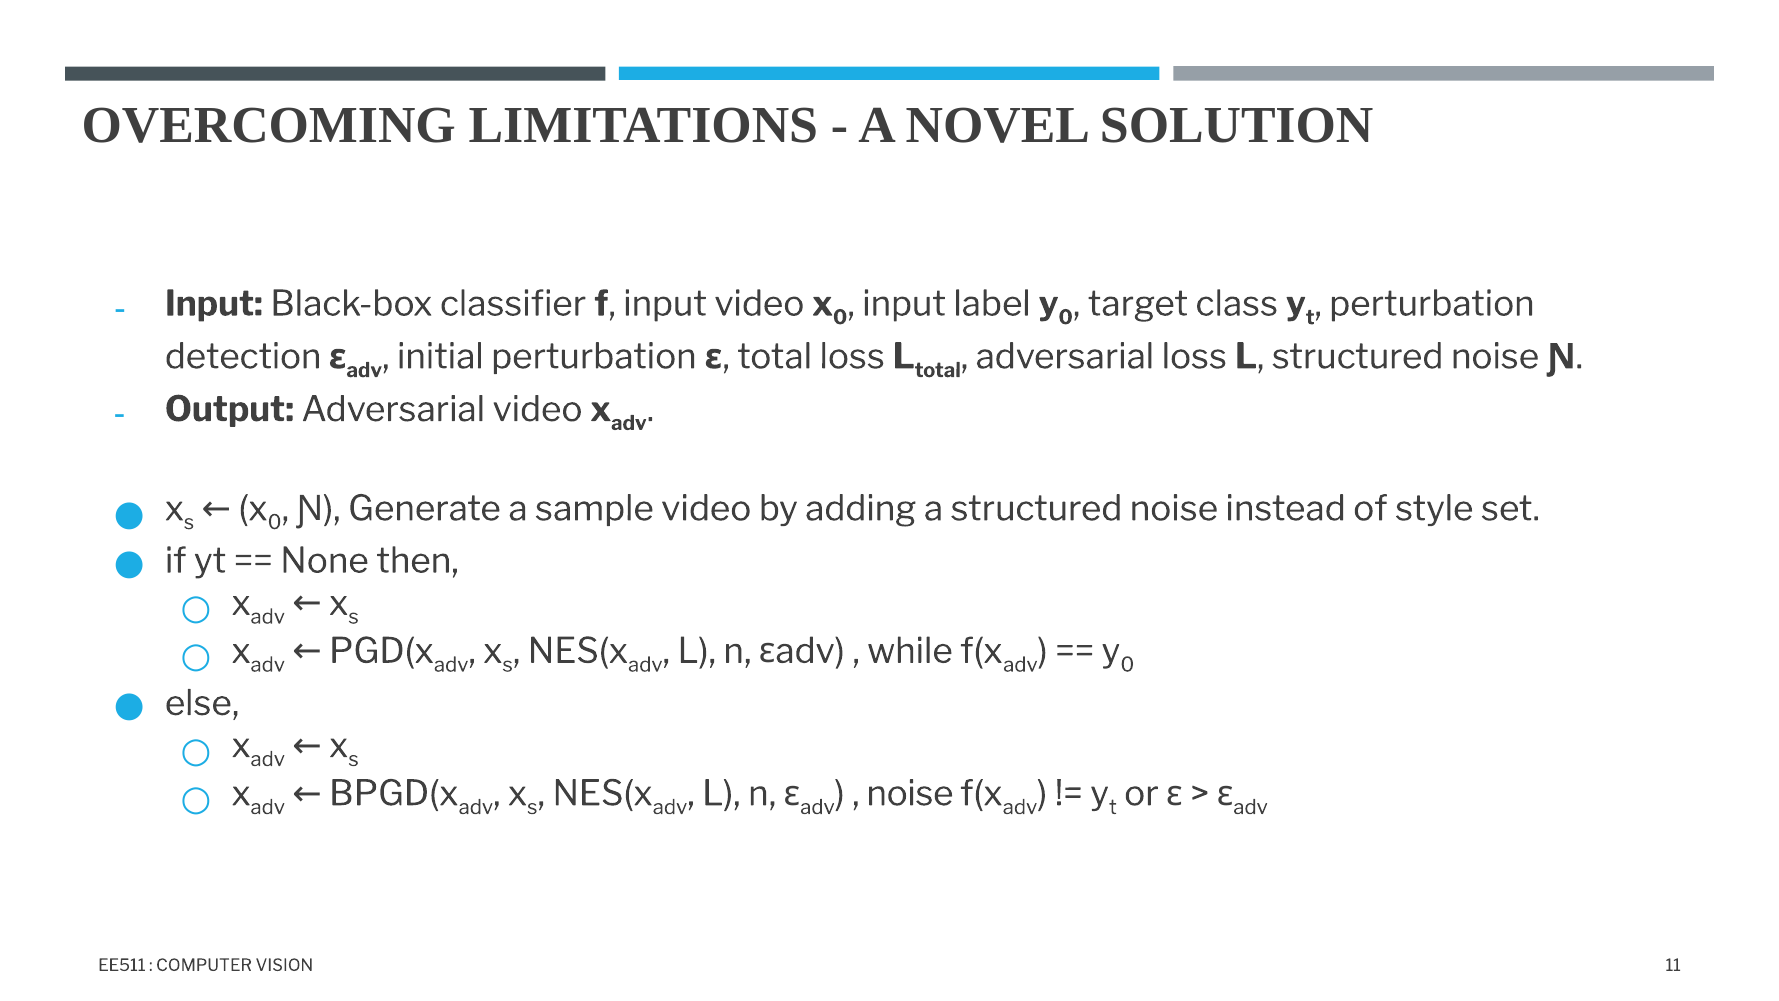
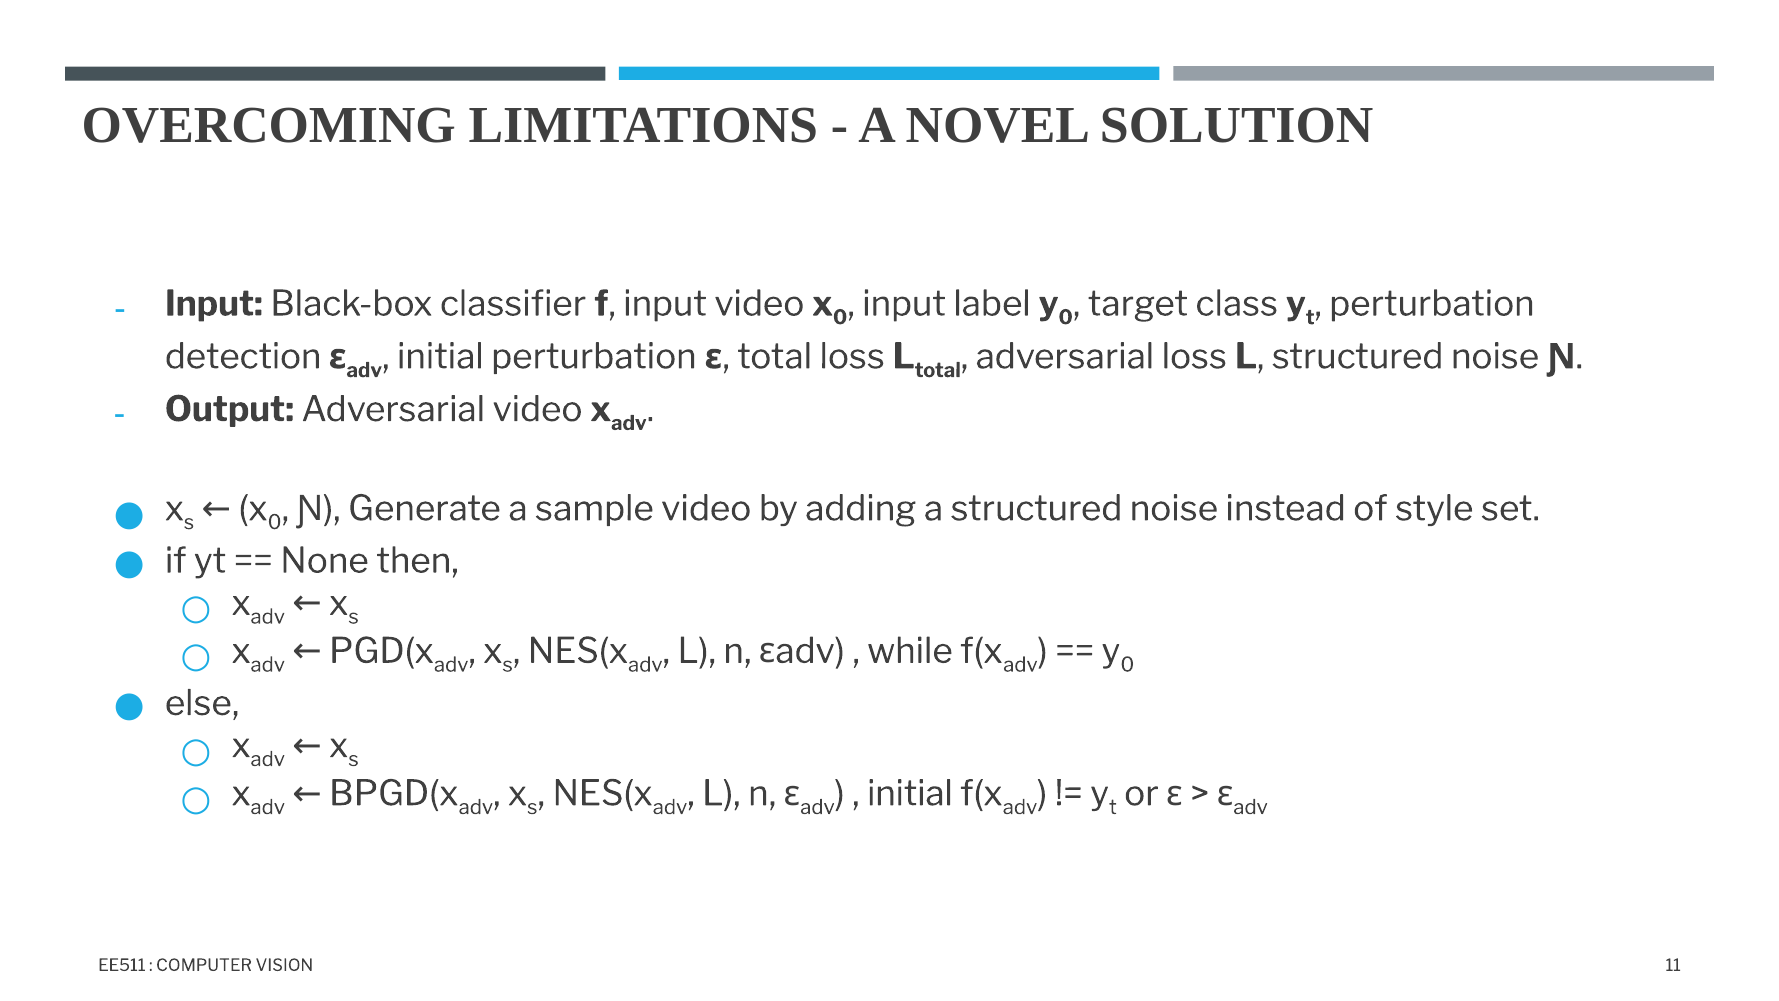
noise: noise -> initial (910, 793)
